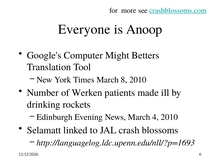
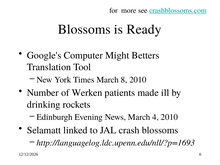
Everyone: Everyone -> Blossoms (84, 29)
Anoop: Anoop -> Ready (144, 29)
